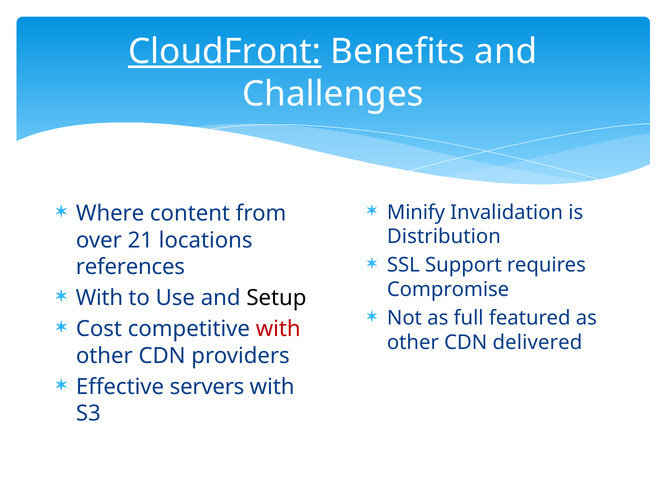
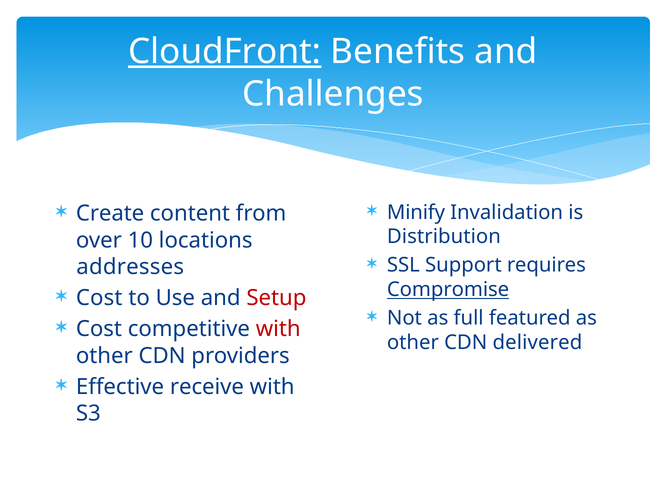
Where: Where -> Create (110, 213)
21: 21 -> 10 (140, 240)
references: references -> addresses (130, 267)
Compromise underline: none -> present (448, 289)
With: With -> Cost (99, 298)
Setup colour: black -> red (276, 298)
servers: servers -> receive (207, 386)
